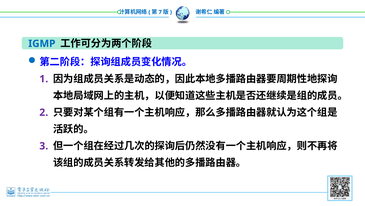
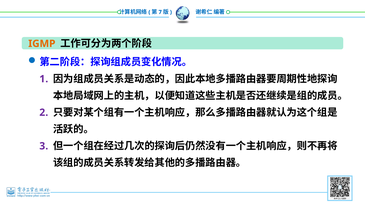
IGMP colour: blue -> orange (42, 43)
